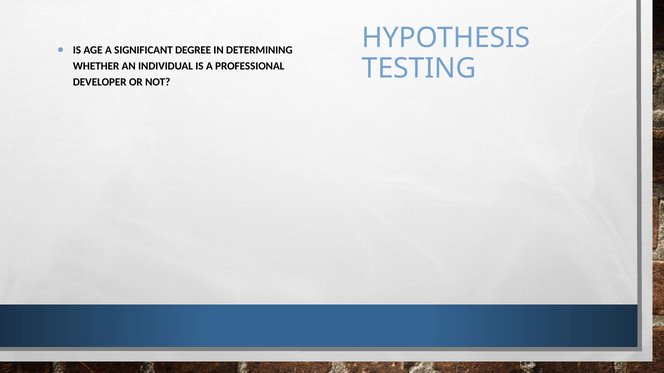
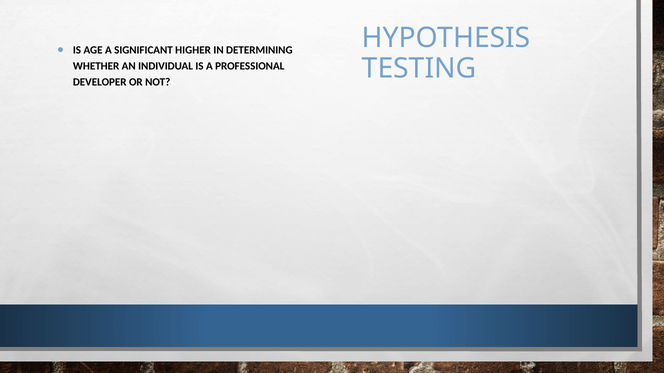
DEGREE: DEGREE -> HIGHER (193, 50)
